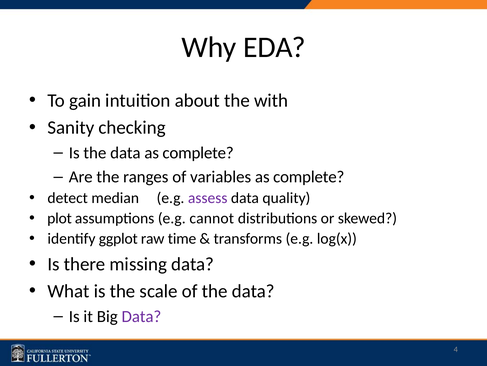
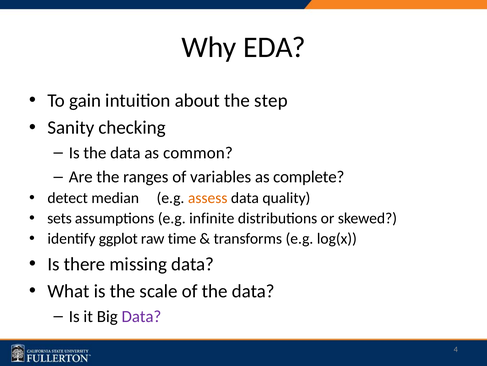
with: with -> step (271, 100)
data as complete: complete -> common (198, 153)
assess colour: purple -> orange (208, 197)
plot: plot -> sets (60, 218)
cannot: cannot -> infinite (212, 218)
